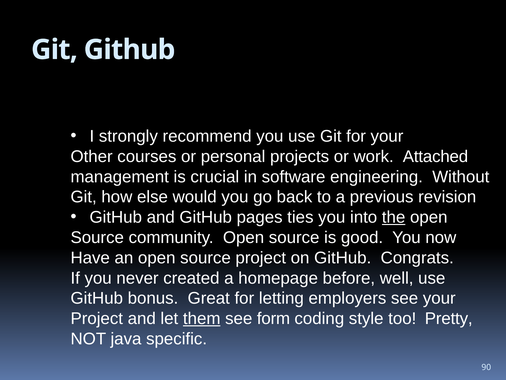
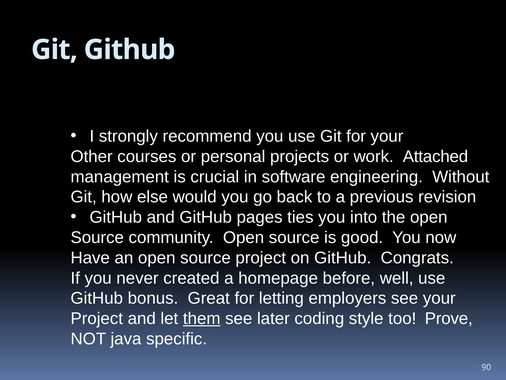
the underline: present -> none (394, 217)
form: form -> later (273, 318)
Pretty: Pretty -> Prove (449, 318)
